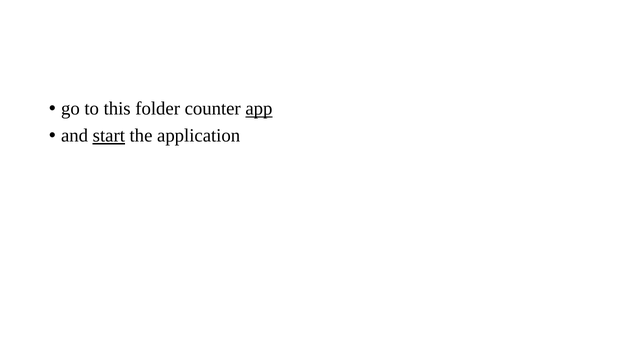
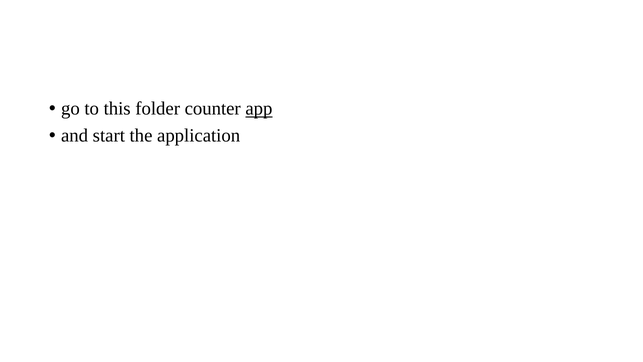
start underline: present -> none (109, 136)
